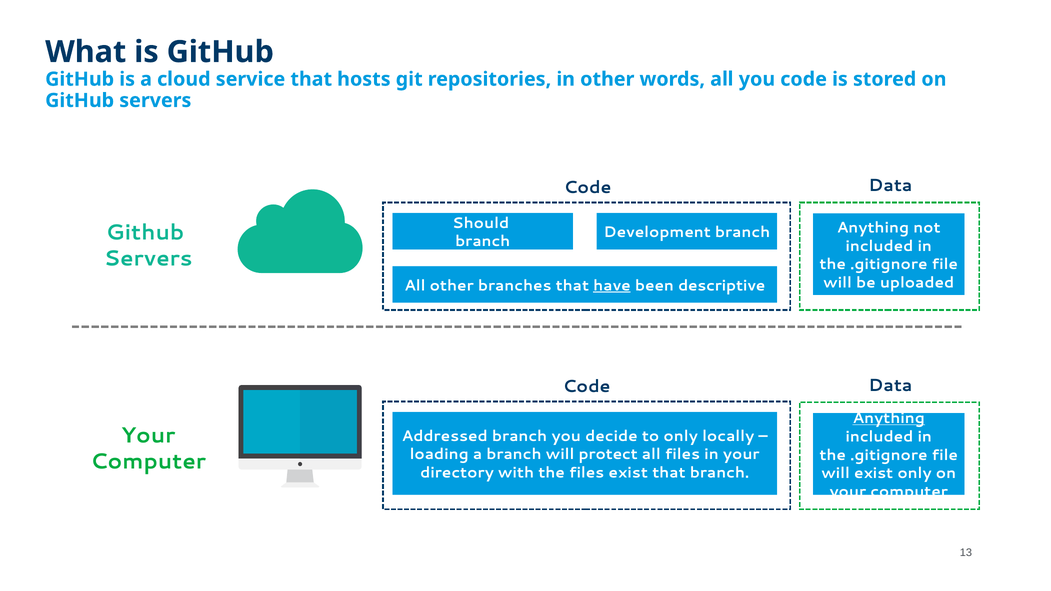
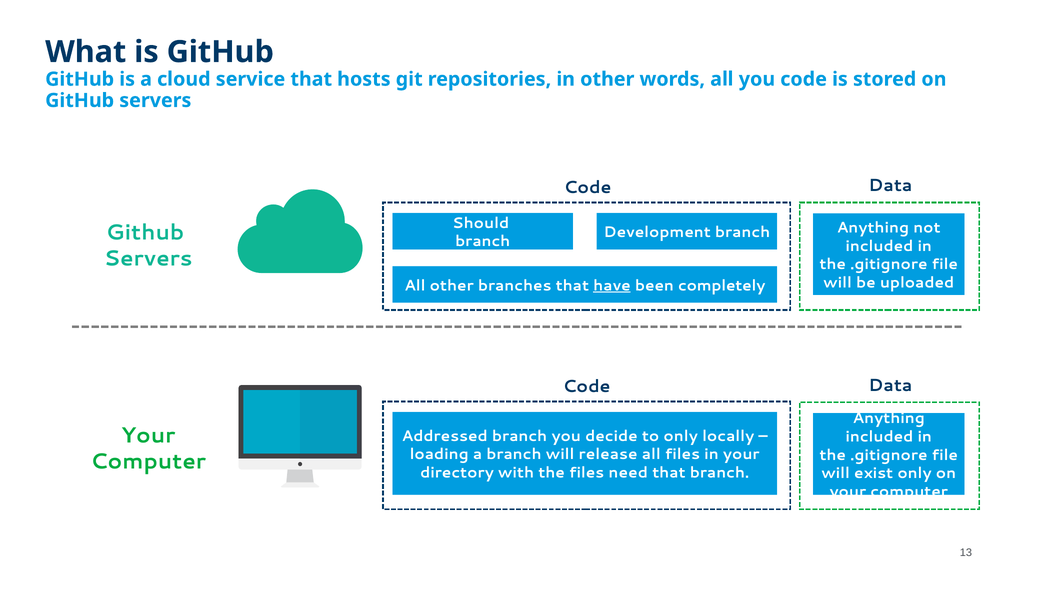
descriptive: descriptive -> completely (722, 286)
Anything underline: present -> none (889, 418)
protect: protect -> release (608, 455)
files exist: exist -> need (628, 473)
